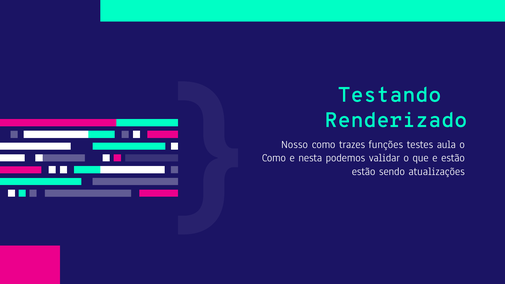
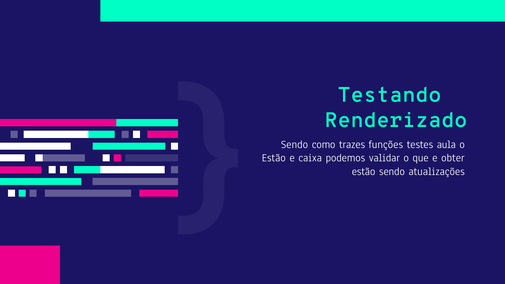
Nosso: Nosso -> Sendo (295, 144)
Como: Como -> Estão (274, 158)
nesta: nesta -> caixa (310, 158)
e estão: estão -> obter (453, 158)
